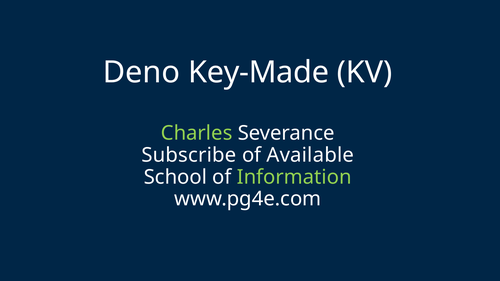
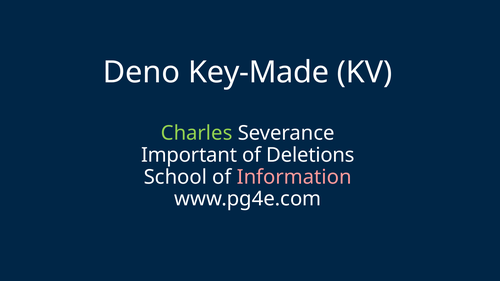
Subscribe: Subscribe -> Important (189, 155)
Available: Available -> Deletions (310, 155)
Information colour: light green -> pink (294, 177)
